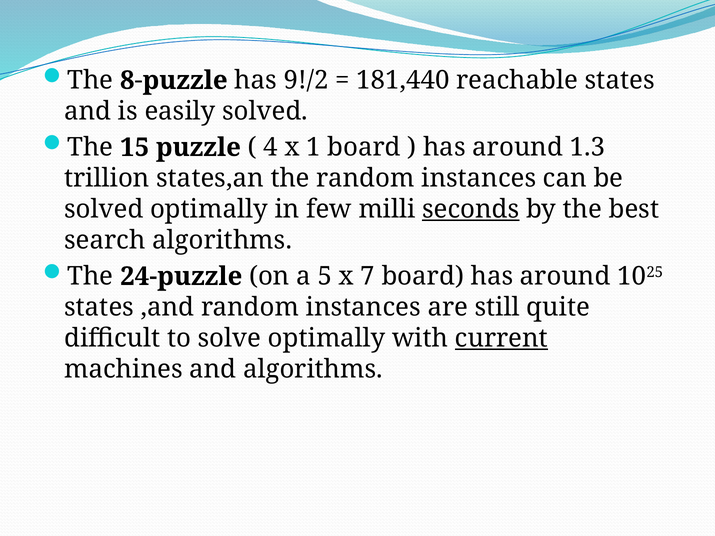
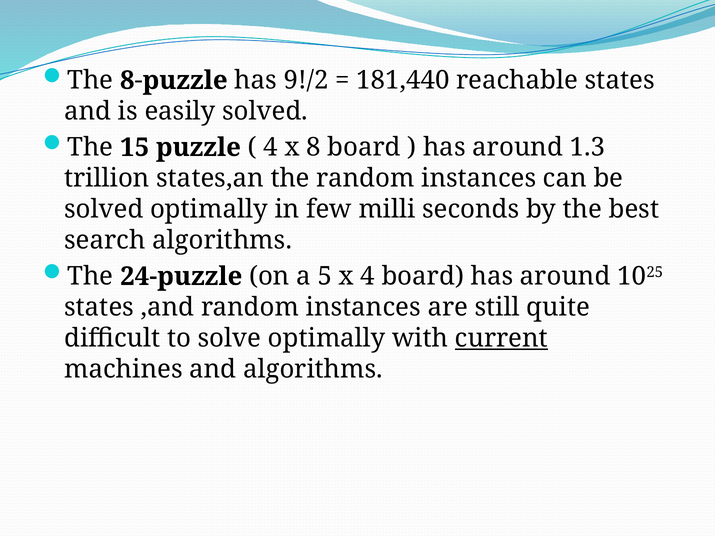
1: 1 -> 8 (313, 147)
seconds underline: present -> none (471, 209)
x 7: 7 -> 4 (368, 276)
